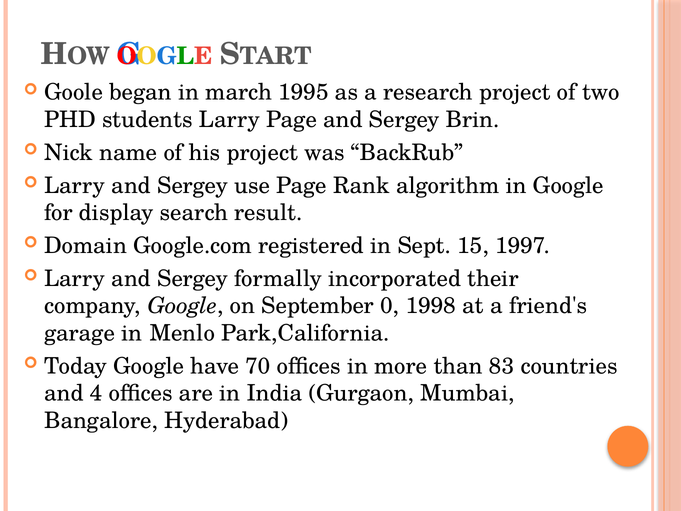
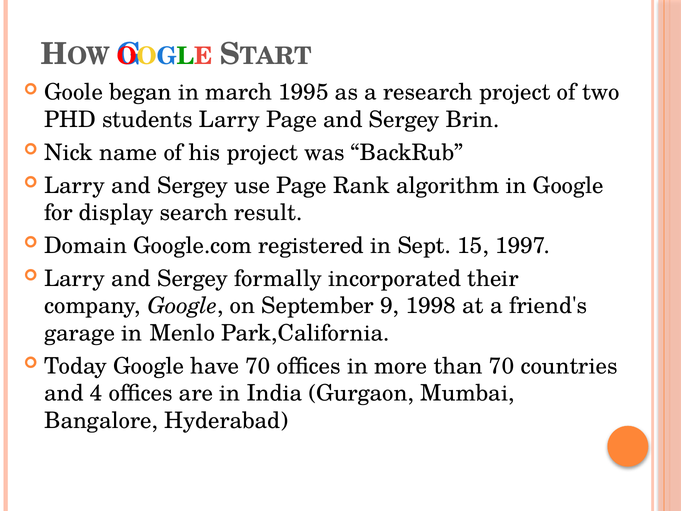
0: 0 -> 9 (390, 306)
than 83: 83 -> 70 (502, 366)
